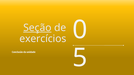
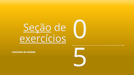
exercícios underline: none -> present (43, 39)
